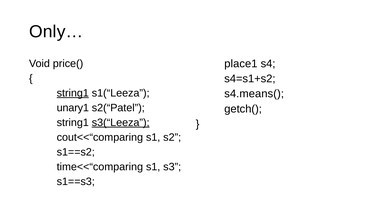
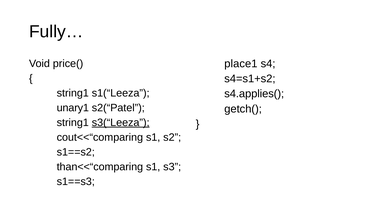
Only…: Only… -> Fully… (56, 32)
string1 underline: present -> none (73, 93)
s4.means(: s4.means( -> s4.applies( (254, 94)
time<<“comparing: time<<“comparing -> than<<“comparing (100, 167)
